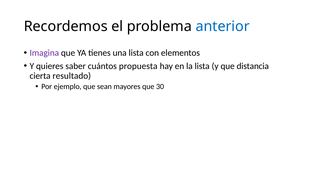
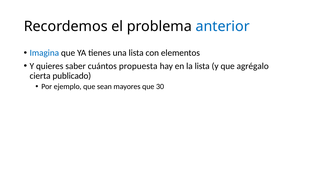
Imagina colour: purple -> blue (44, 53)
distancia: distancia -> agrégalo (253, 66)
resultado: resultado -> publicado (72, 76)
